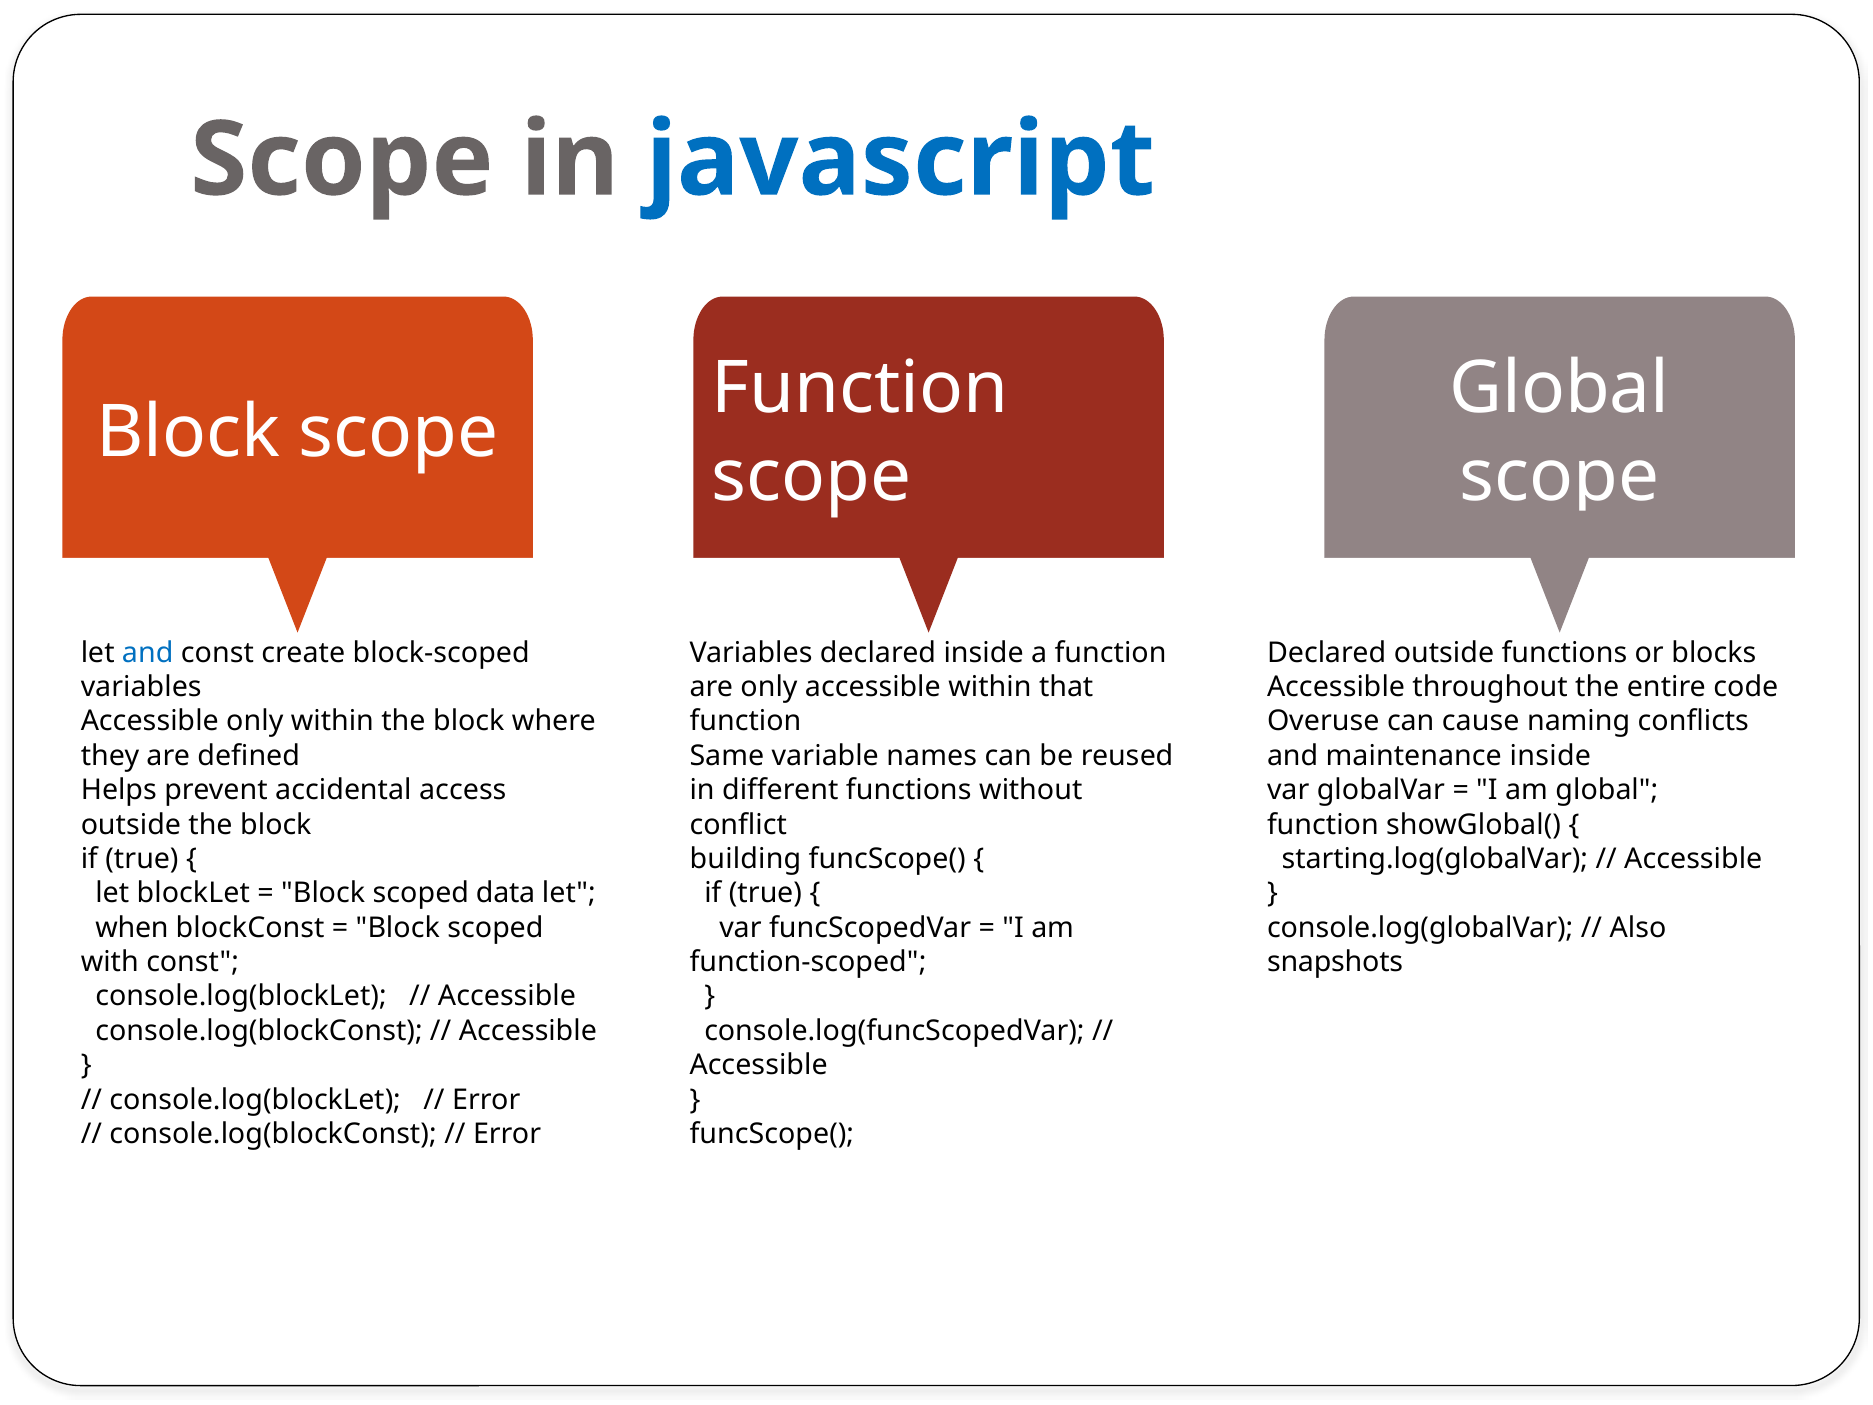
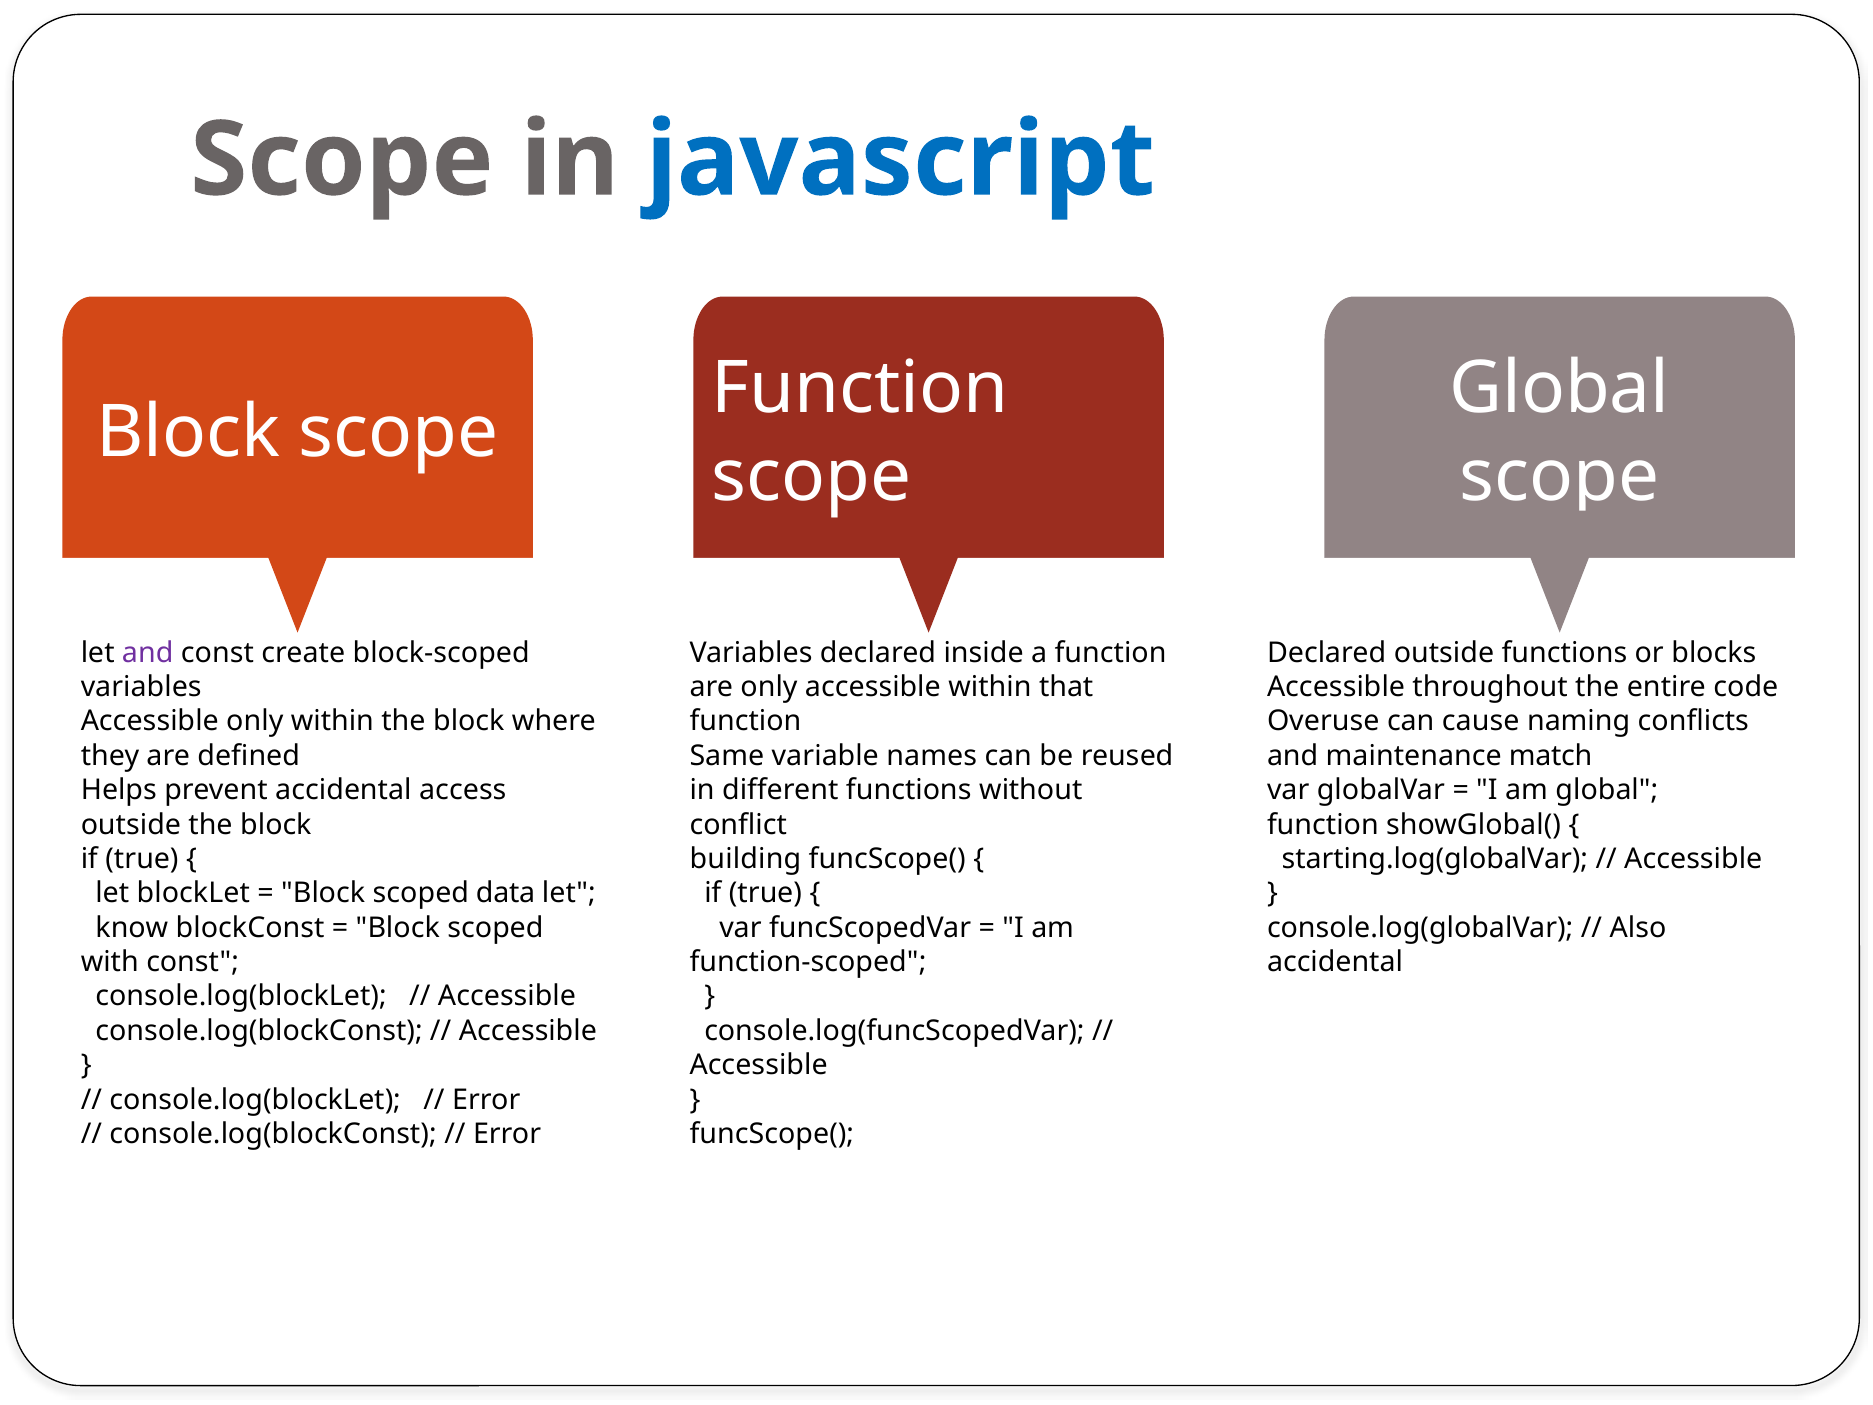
and colour: blue -> purple (148, 653)
maintenance inside: inside -> match (1551, 756)
when: when -> know (132, 928)
snapshots: snapshots -> accidental (1335, 962)
